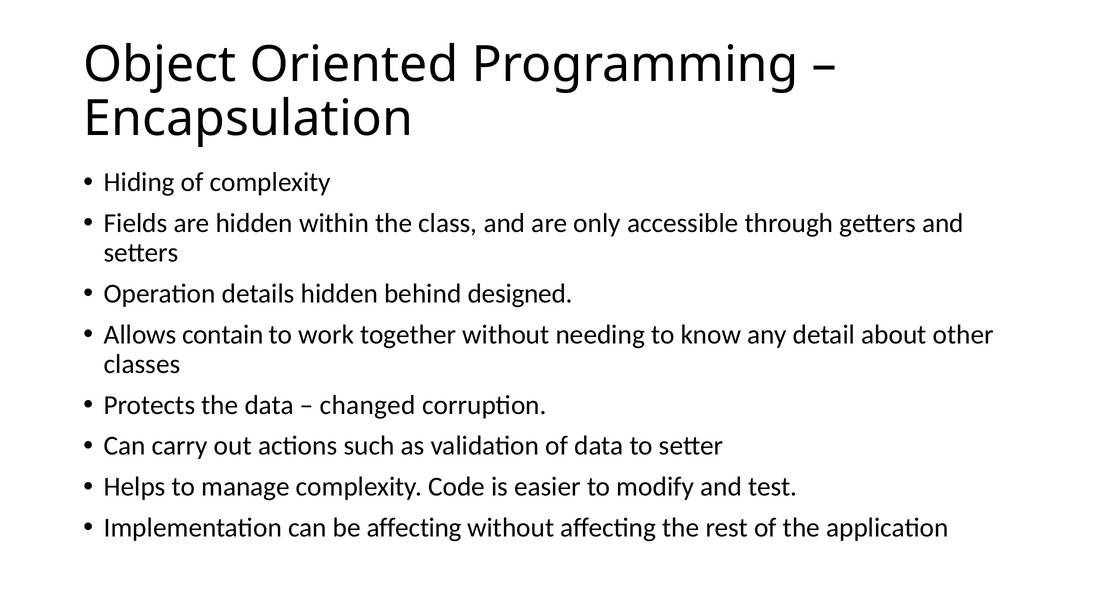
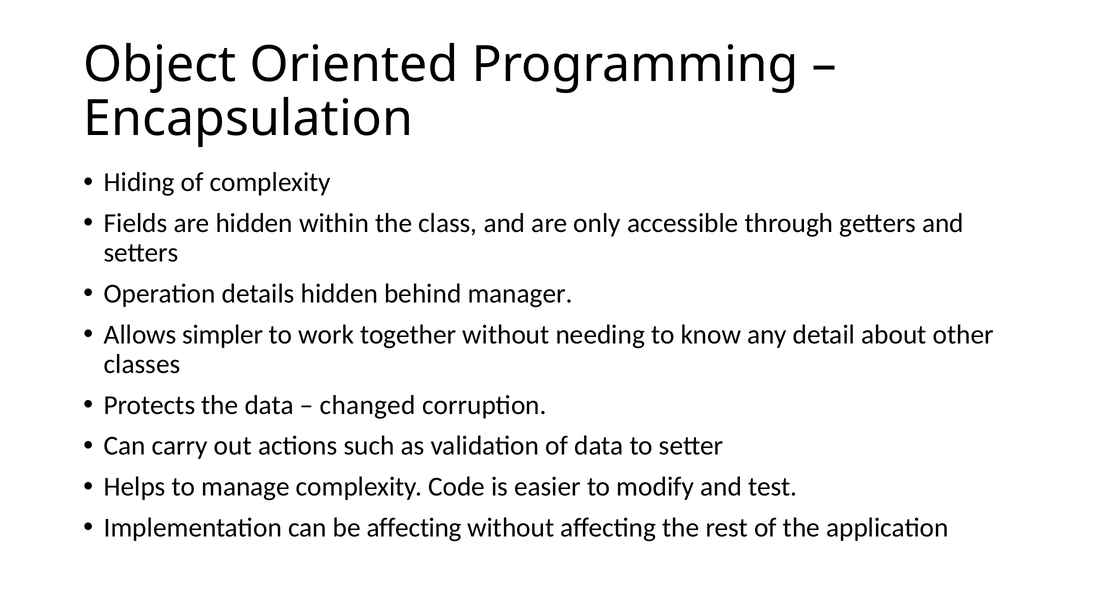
designed: designed -> manager (520, 294)
contain: contain -> simpler (223, 335)
